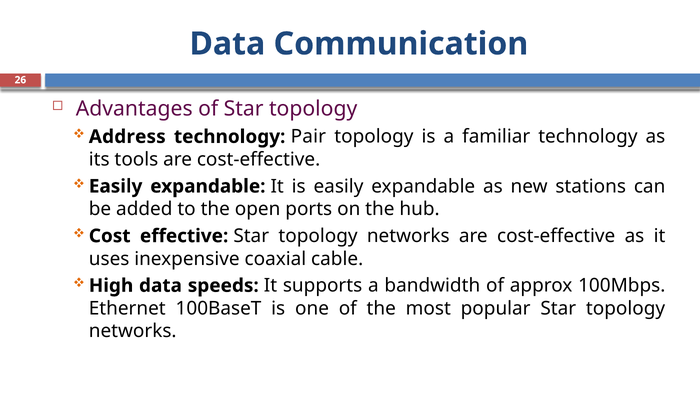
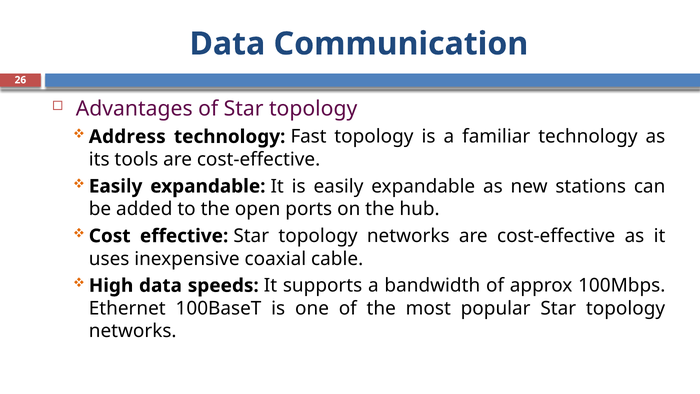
Pair: Pair -> Fast (309, 137)
